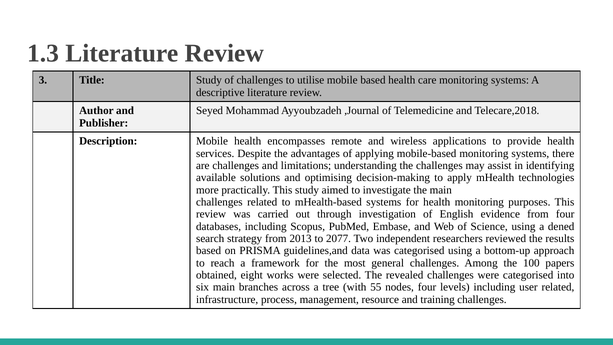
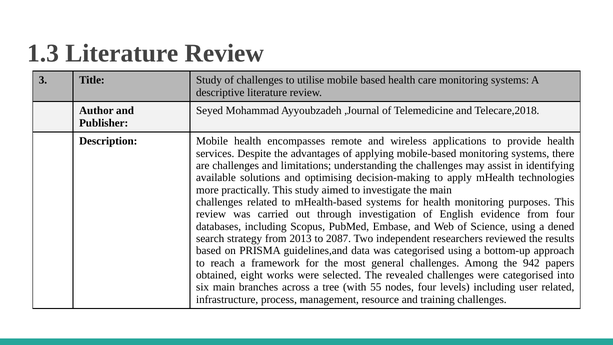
2077: 2077 -> 2087 (339, 238)
100: 100 -> 942 (531, 263)
